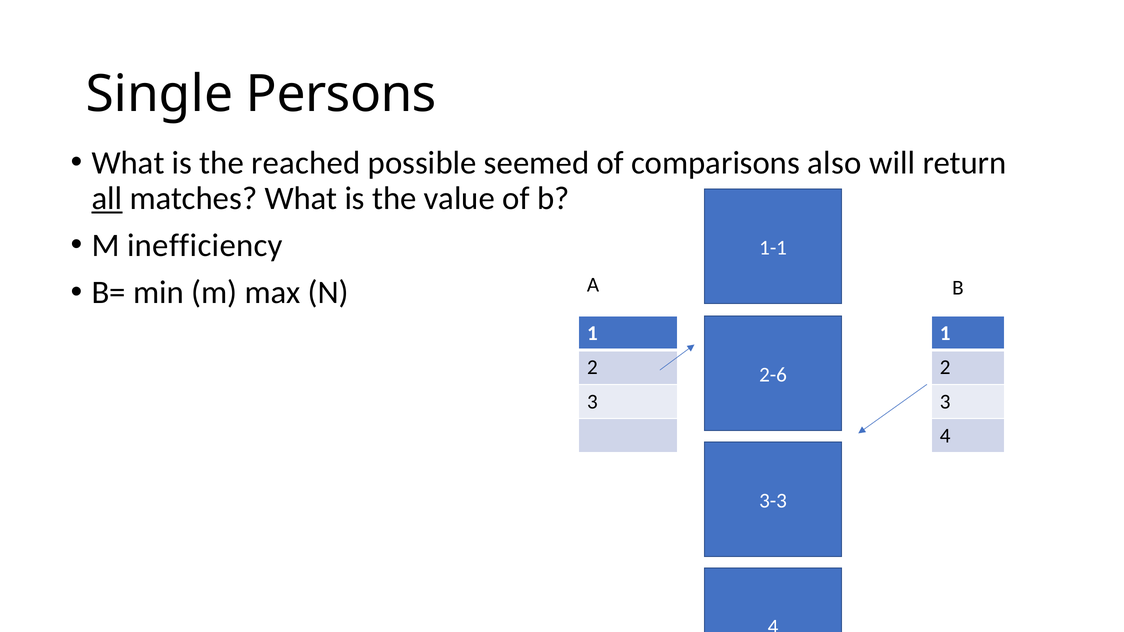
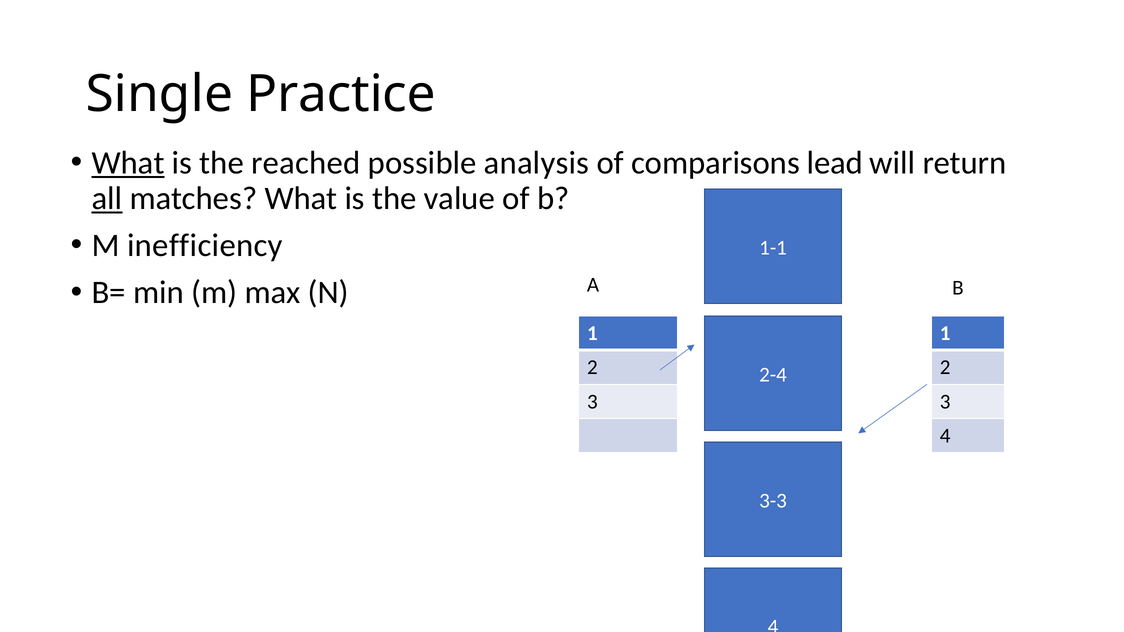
Persons: Persons -> Practice (341, 94)
What underline: none -> present (128, 163)
seemed: seemed -> analysis (536, 163)
also: also -> lead (835, 163)
2-6: 2-6 -> 2-4 (773, 375)
